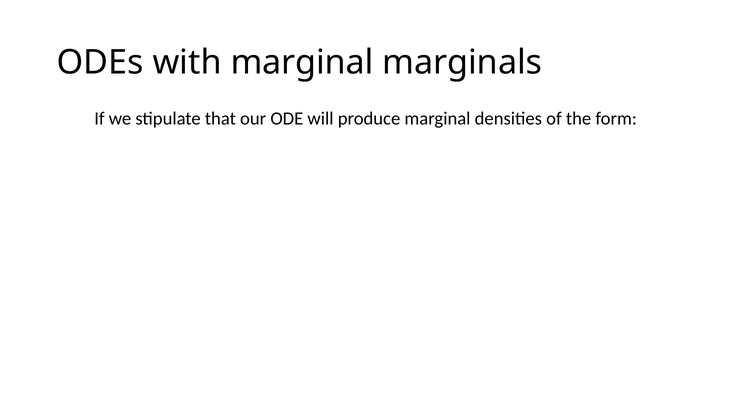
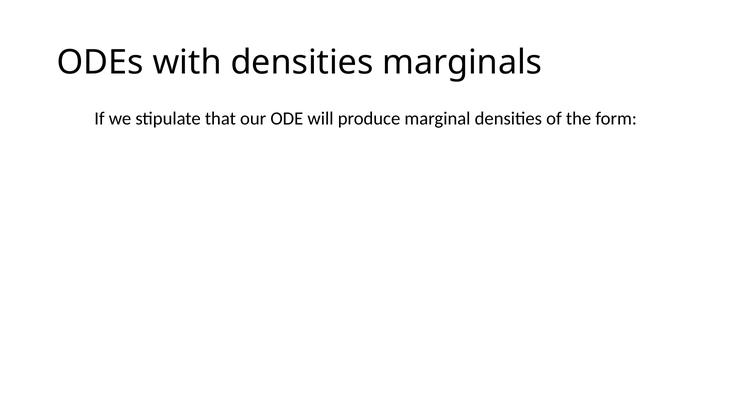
with marginal: marginal -> densities (302, 63)
